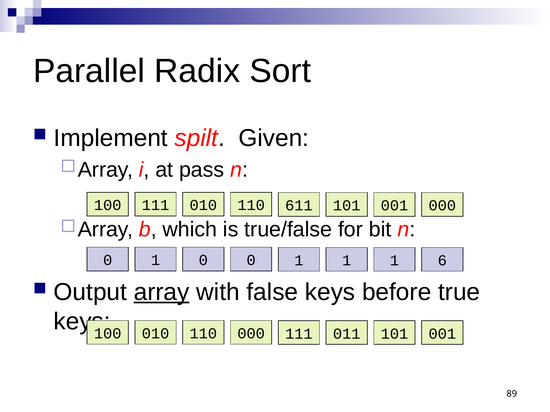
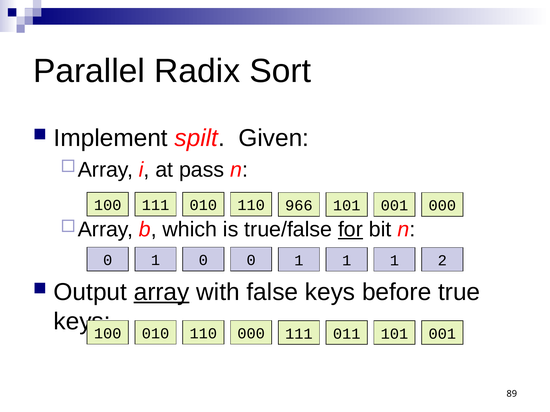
611: 611 -> 966 (299, 206)
for underline: none -> present (350, 230)
6: 6 -> 2 (442, 261)
